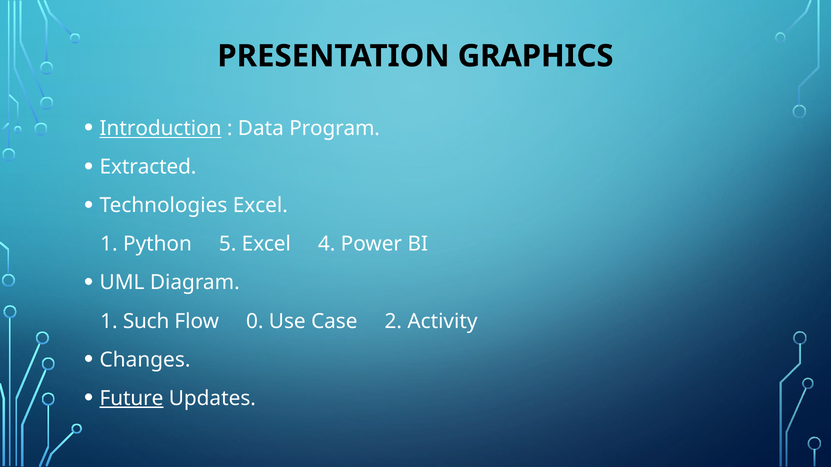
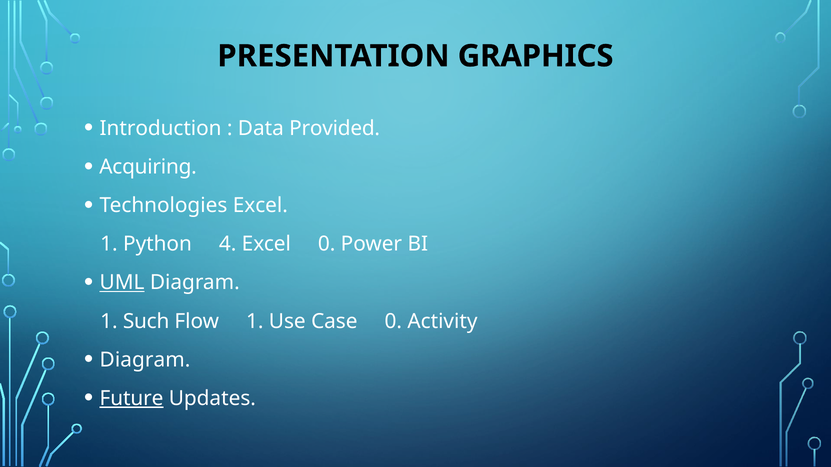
Introduction underline: present -> none (161, 129)
Program: Program -> Provided (335, 129)
Extracted: Extracted -> Acquiring (148, 167)
5: 5 -> 4 (228, 244)
Excel 4: 4 -> 0 (327, 244)
UML underline: none -> present (122, 283)
Flow 0: 0 -> 1 (255, 321)
Case 2: 2 -> 0 (393, 321)
Changes: Changes -> Diagram (145, 360)
